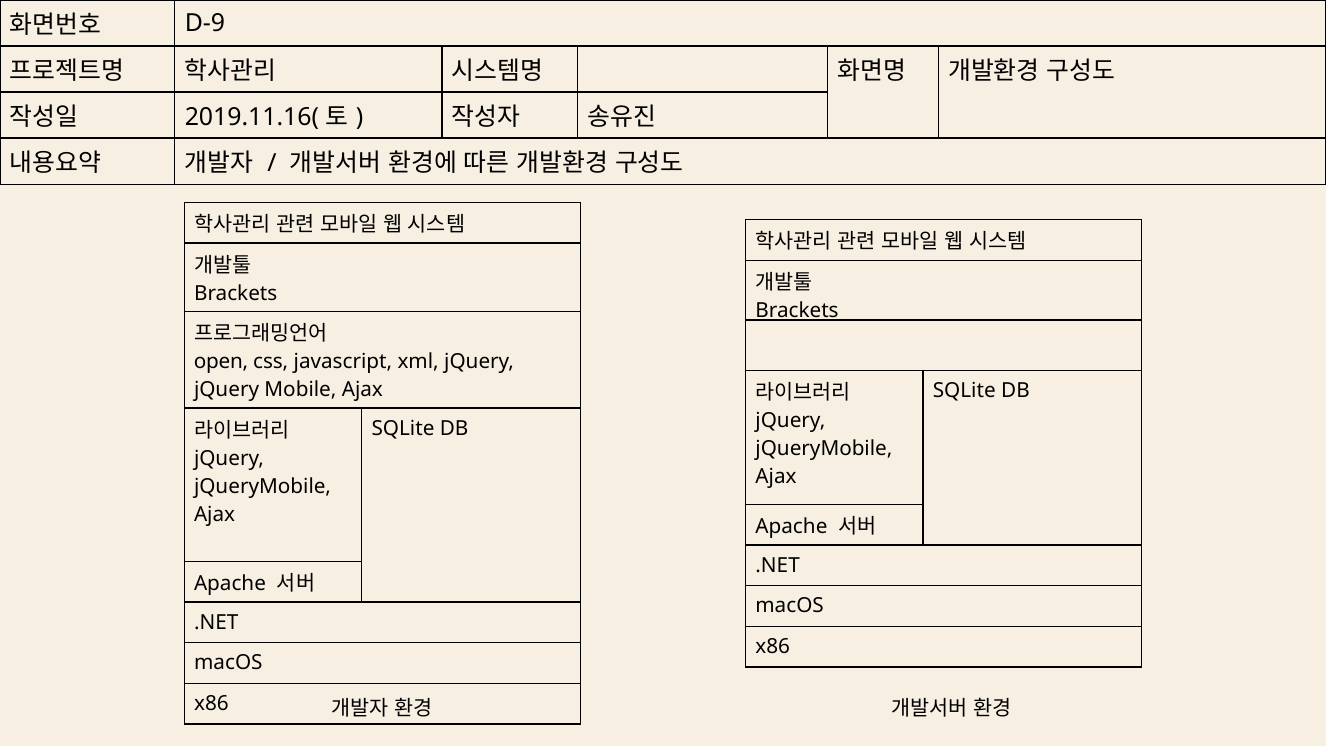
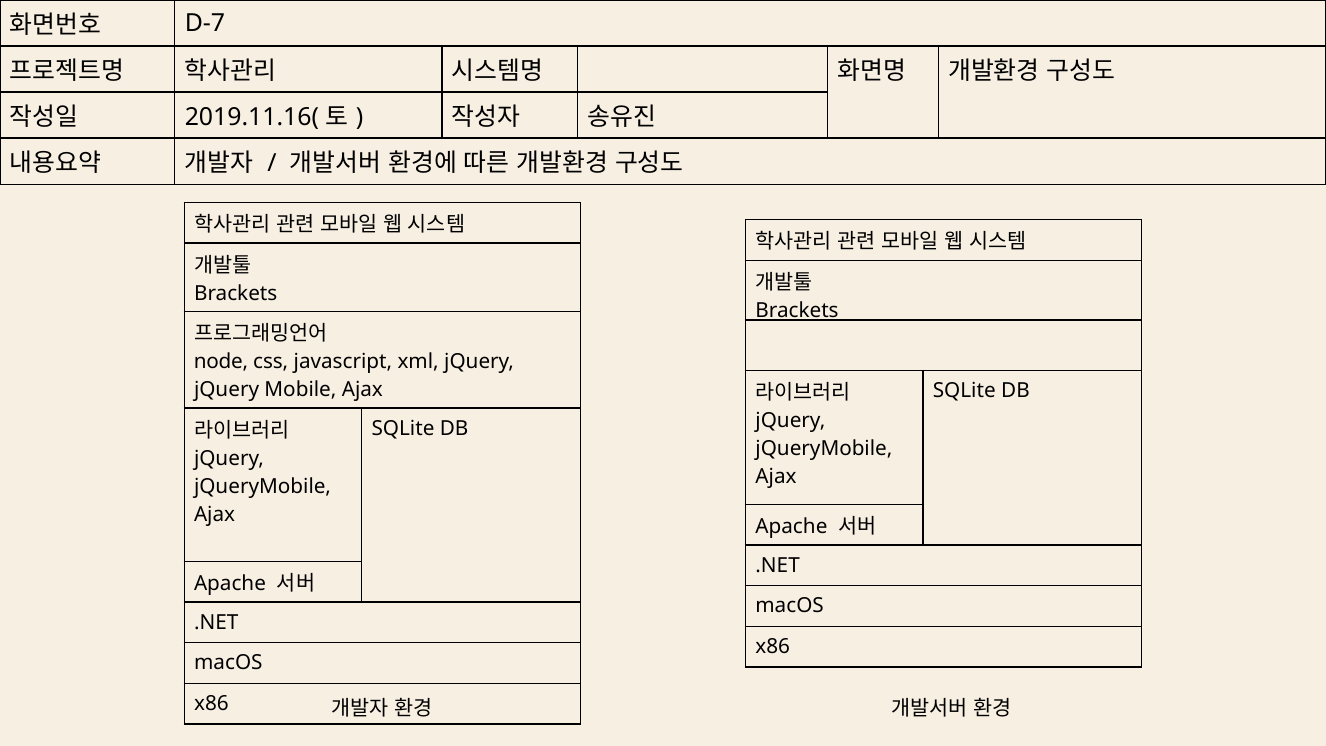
D-9: D-9 -> D-7 (205, 23)
open: open -> node (221, 362)
